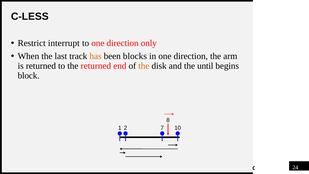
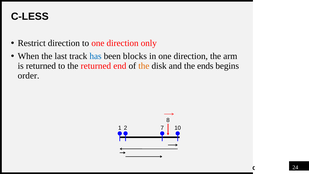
Restrict interrupt: interrupt -> direction (64, 43)
has colour: orange -> blue (96, 56)
until: until -> ends (205, 66)
block: block -> order (29, 76)
